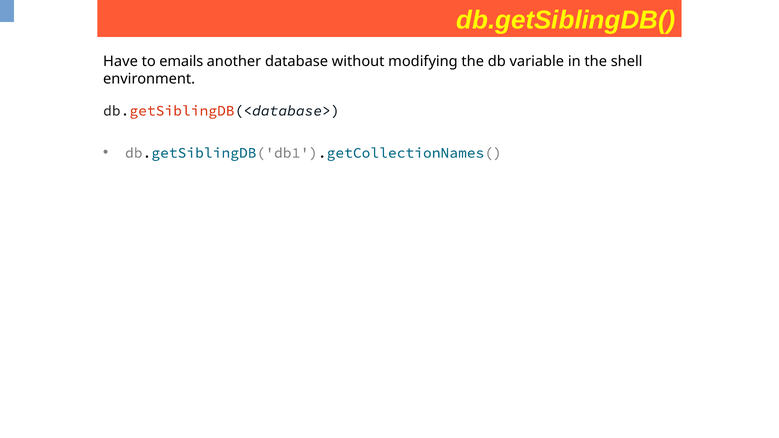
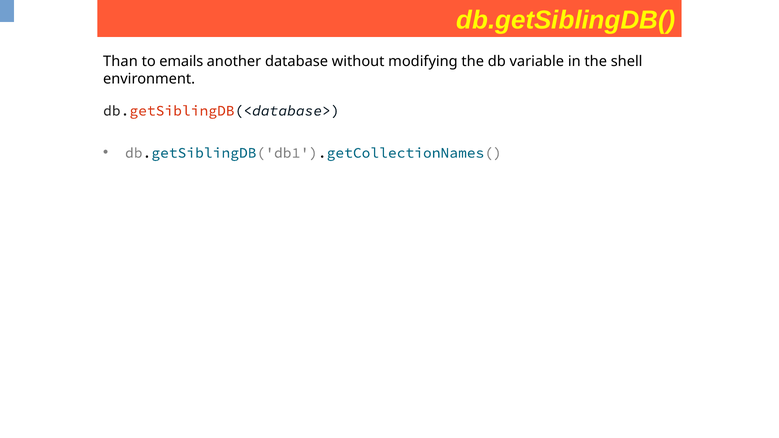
Have: Have -> Than (120, 61)
